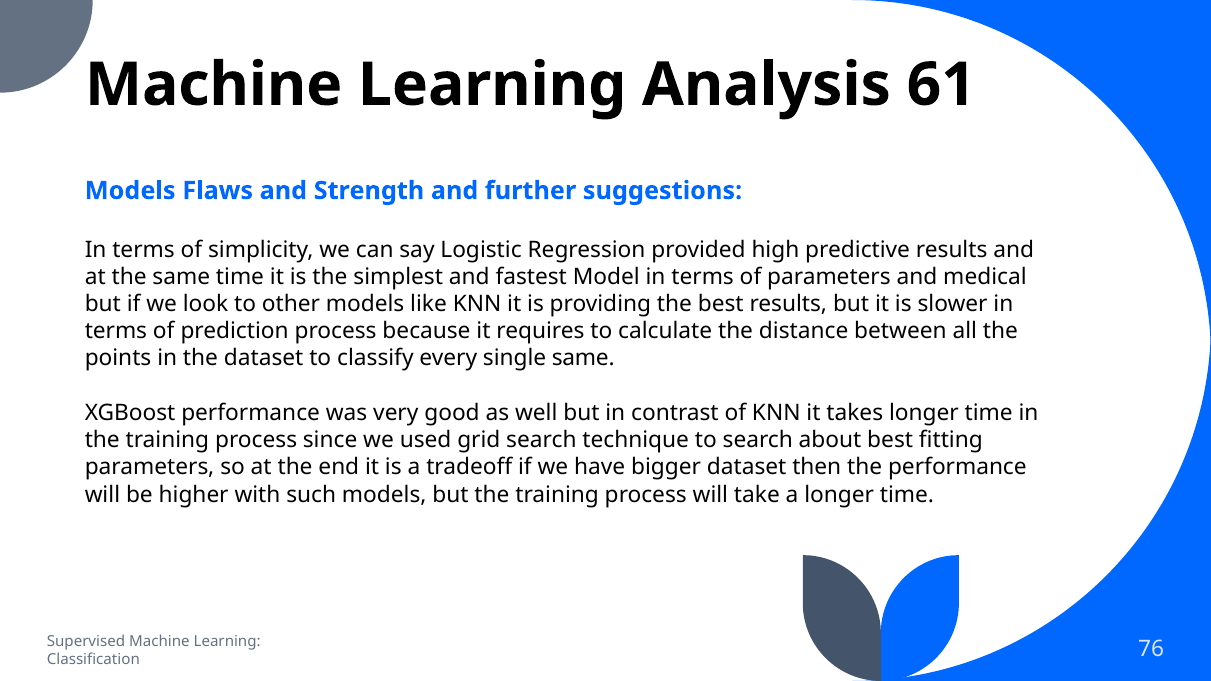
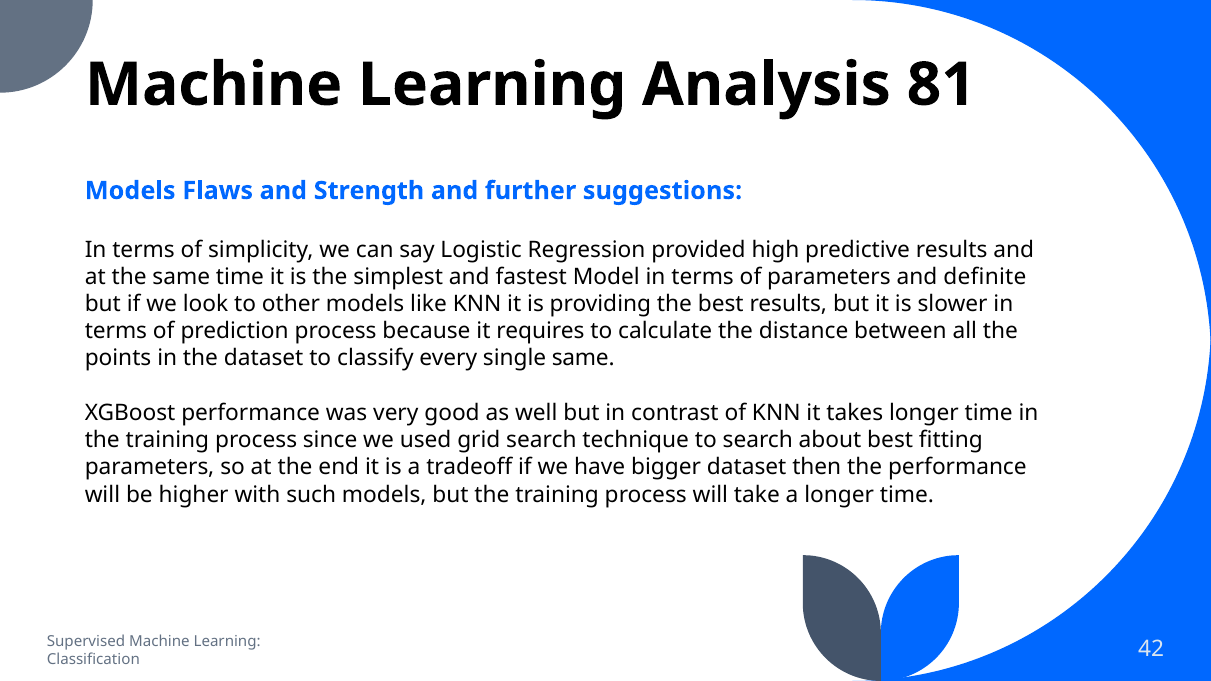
61: 61 -> 81 (941, 85)
medical: medical -> definite (985, 277)
76: 76 -> 42 (1151, 649)
